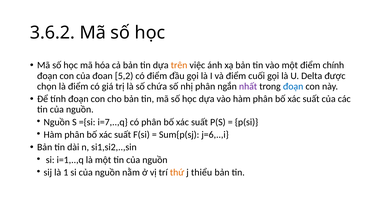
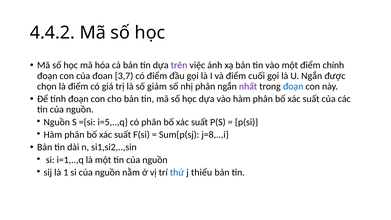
3.6.2: 3.6.2 -> 4.4.2 (52, 33)
trên colour: orange -> purple (179, 65)
5,2: 5,2 -> 3,7 (124, 76)
U Delta: Delta -> Ngắn (312, 76)
chứa: chứa -> giảm (157, 86)
i=7,..,q: i=7,..,q -> i=5,..,q (113, 122)
j=6,..,i: j=6,..,i -> j=8,..,i (215, 135)
thứ colour: orange -> blue (177, 172)
